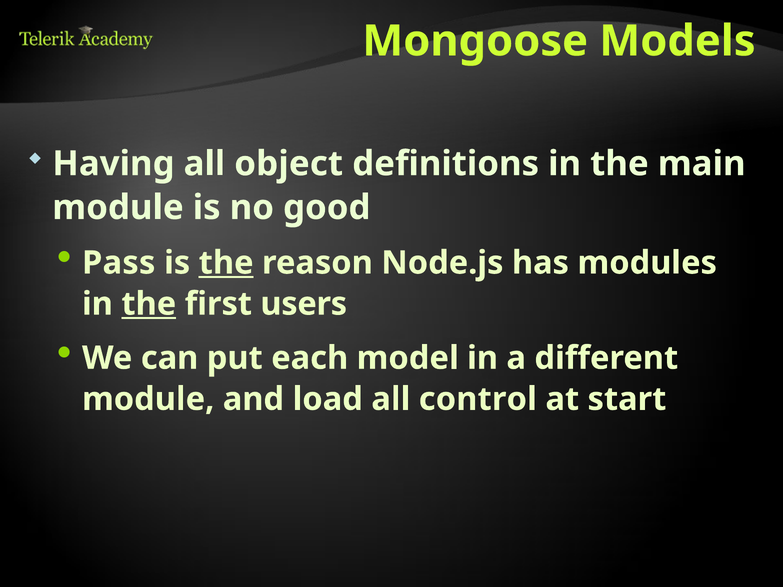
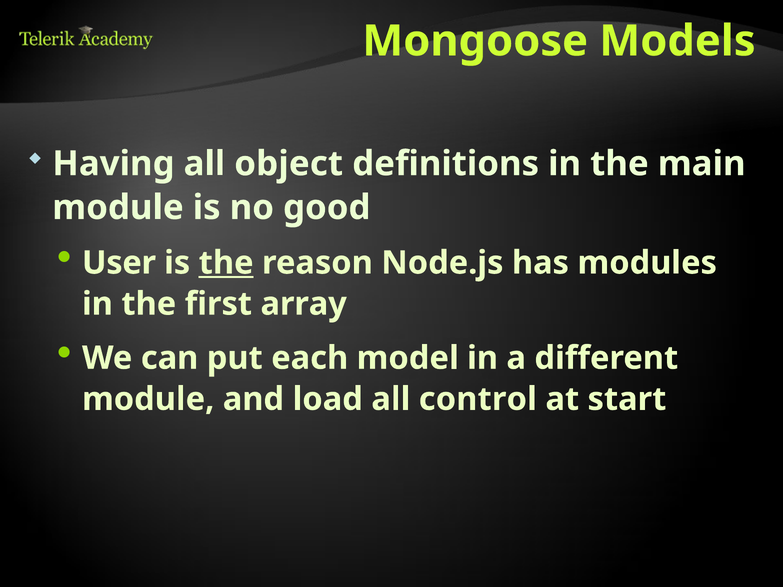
Pass: Pass -> User (119, 263)
the underline: present -> none (149, 304)
users: users -> array (304, 304)
